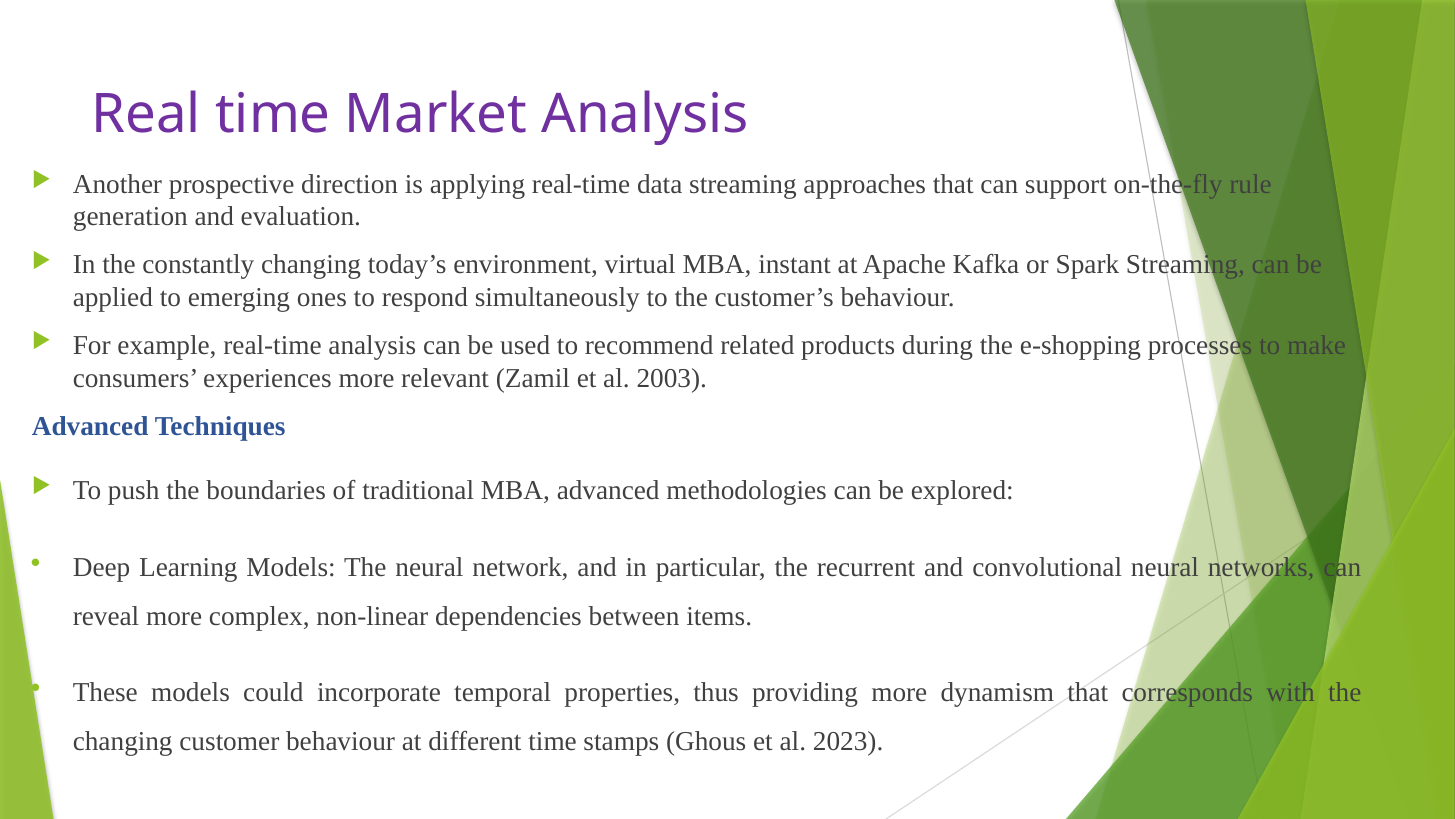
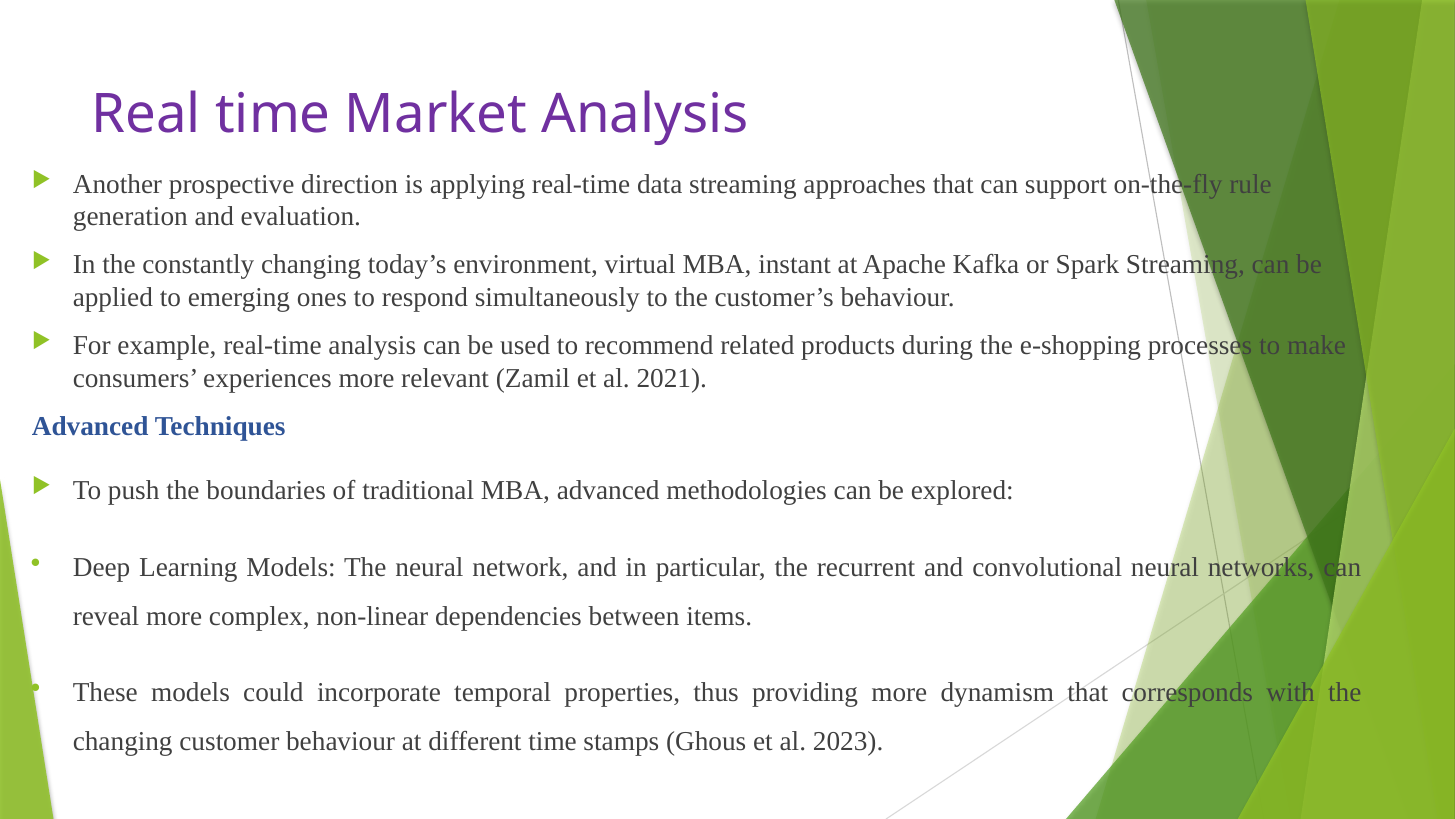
2003: 2003 -> 2021 (672, 378)
